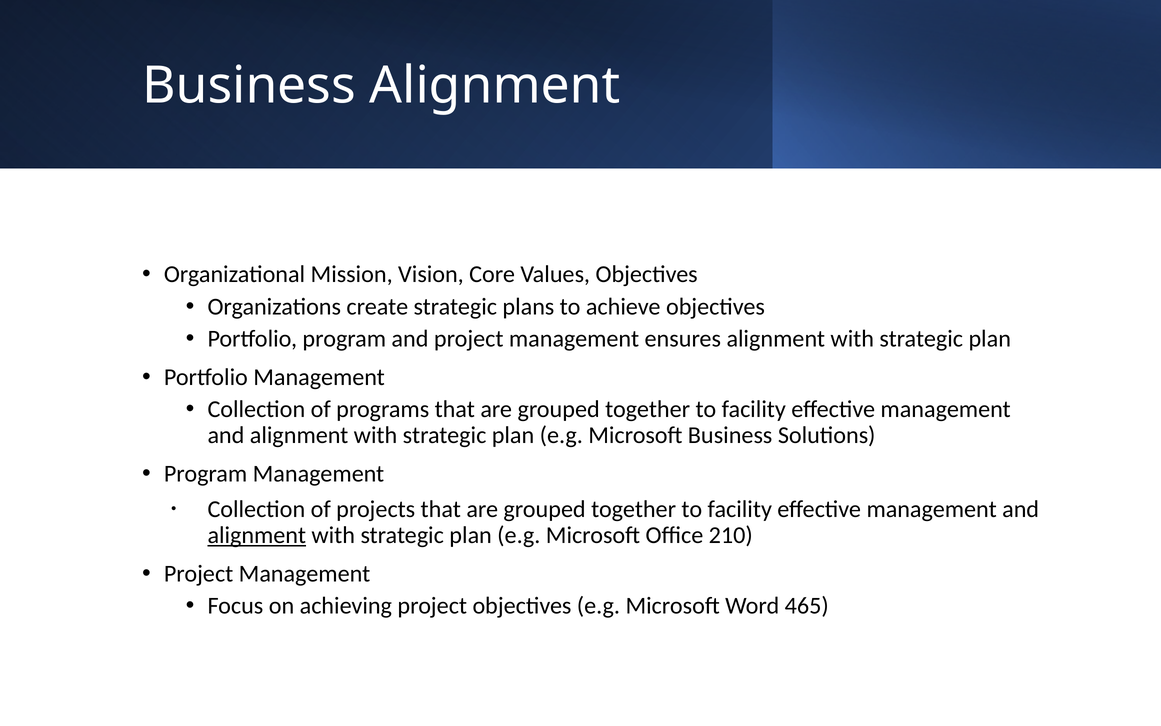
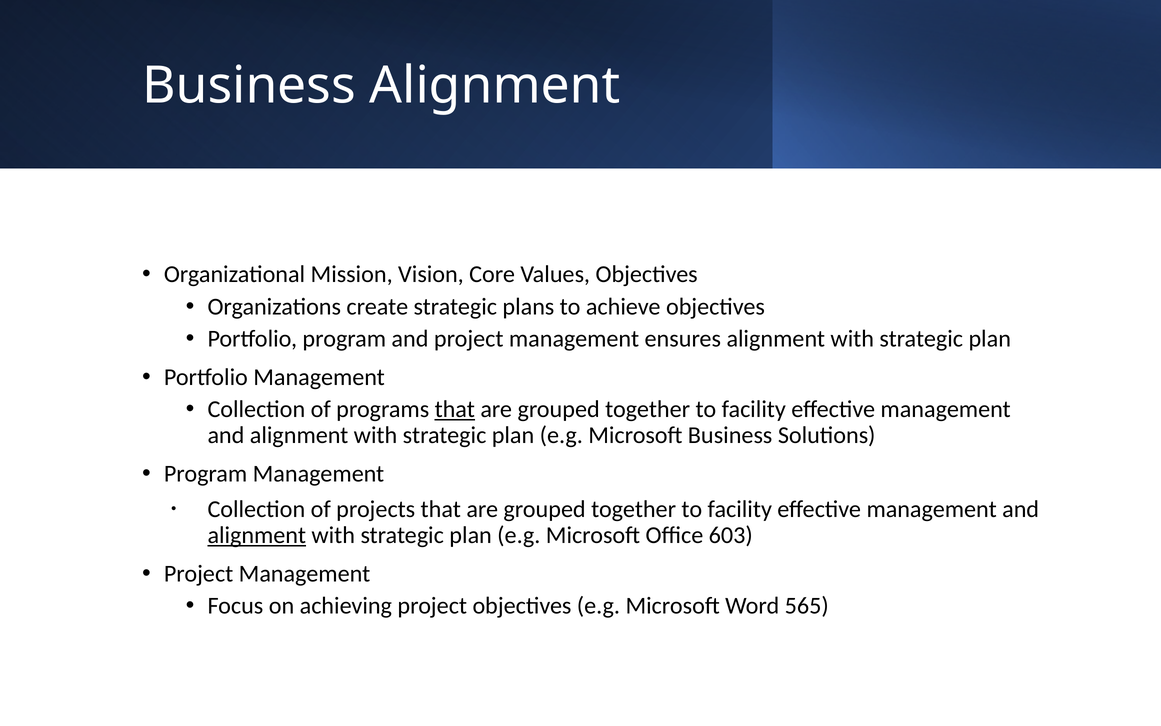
that underline: none -> present (455, 409)
210: 210 -> 603 (731, 535)
465: 465 -> 565 (807, 606)
